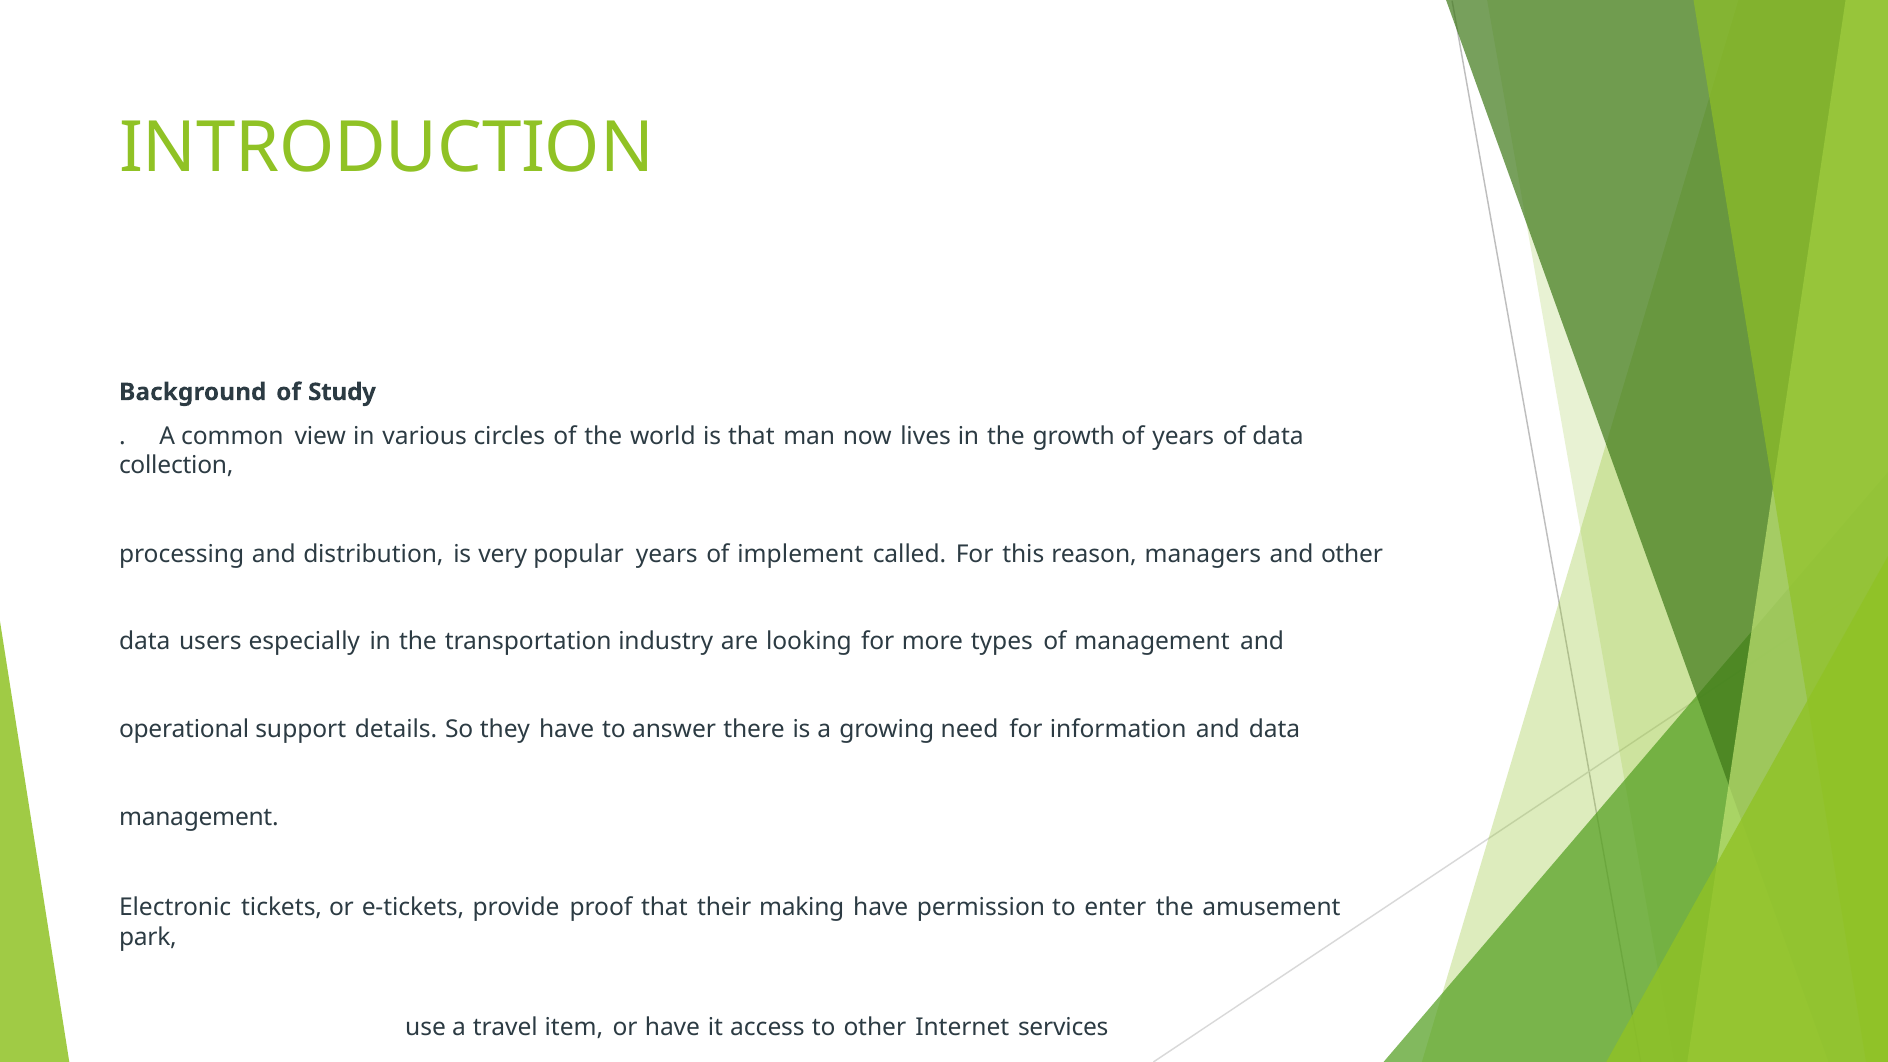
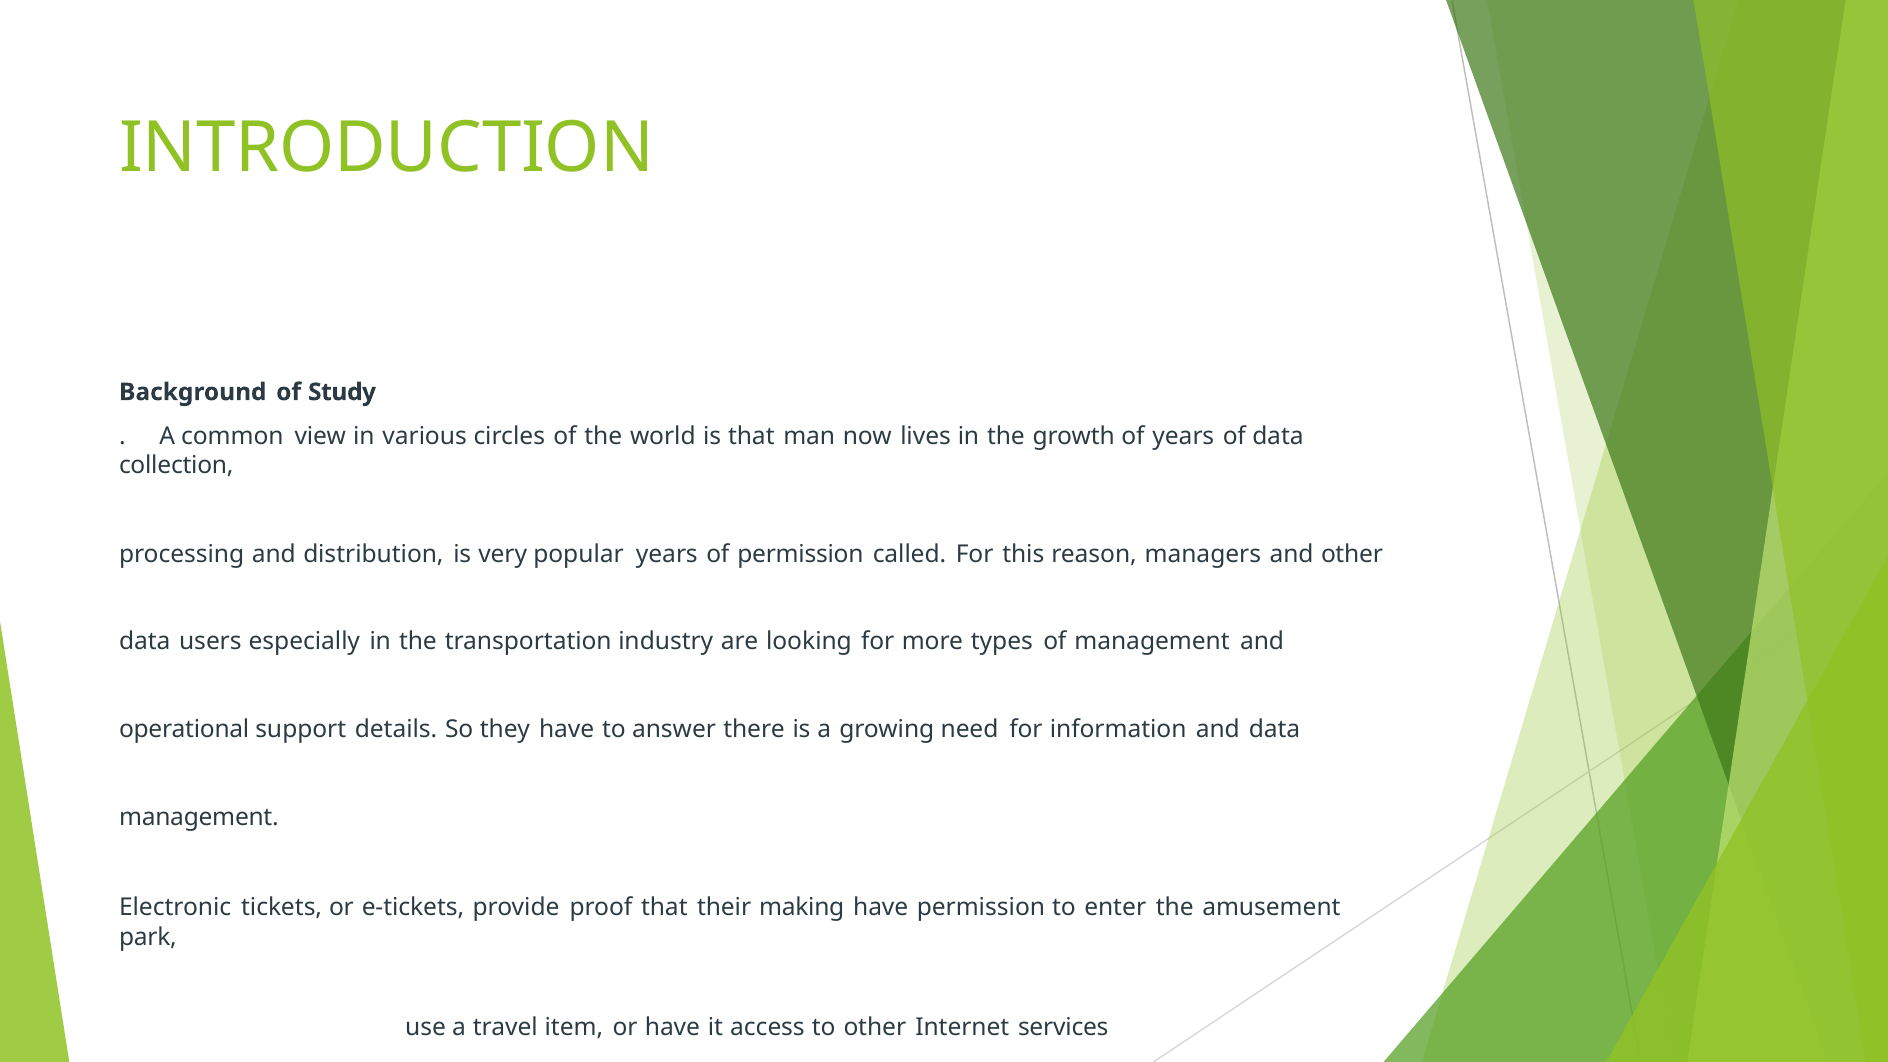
of implement: implement -> permission (800, 554)
